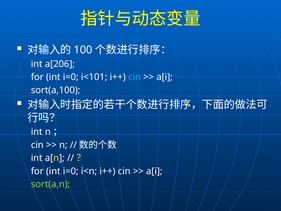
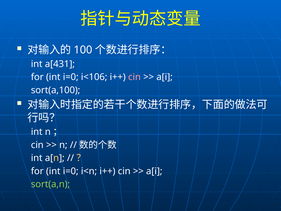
a[206: a[206 -> a[431 (60, 64)
i<101: i<101 -> i<106 (94, 77)
cin colour: light blue -> pink (134, 77)
